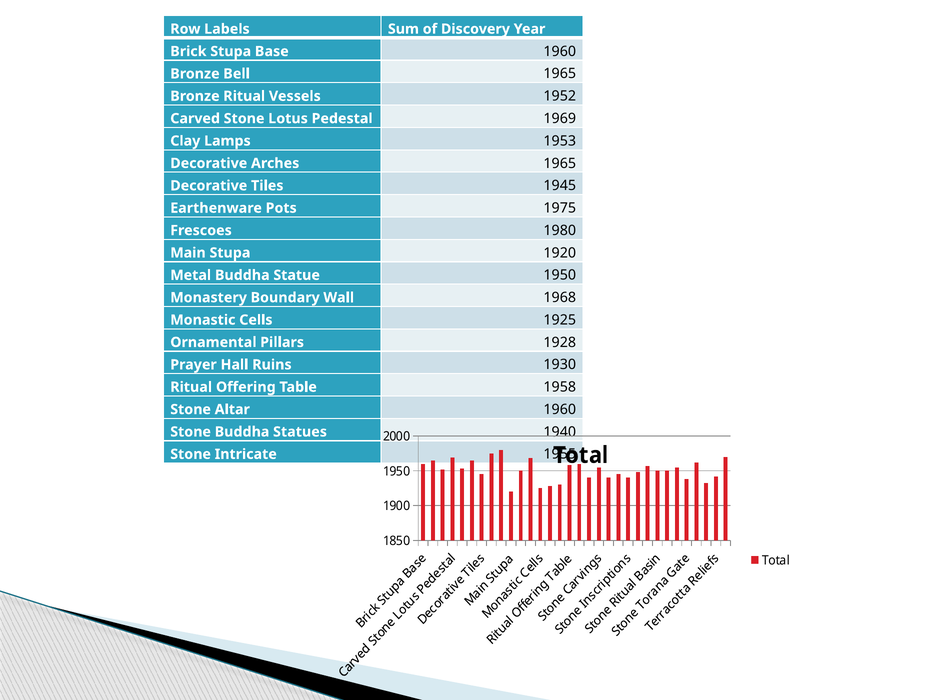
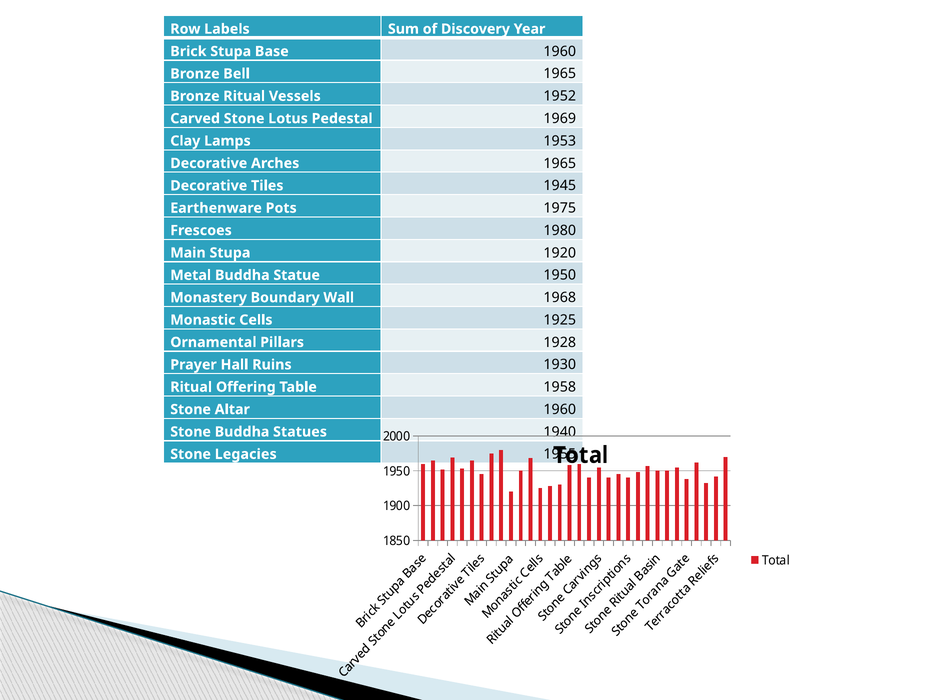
Intricate: Intricate -> Legacies (246, 454)
